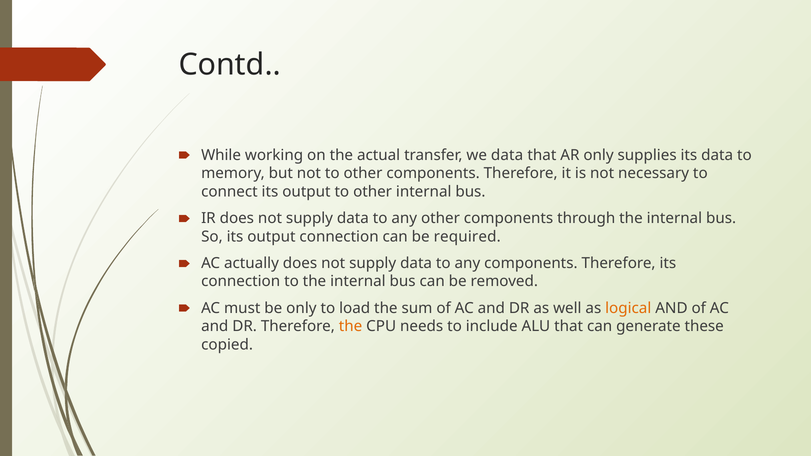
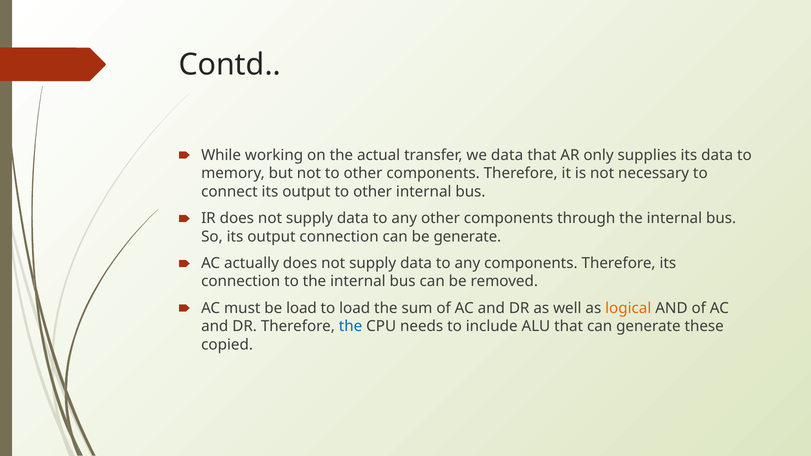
be required: required -> generate (467, 237)
be only: only -> load (301, 308)
the colour: orange -> blue (351, 326)
